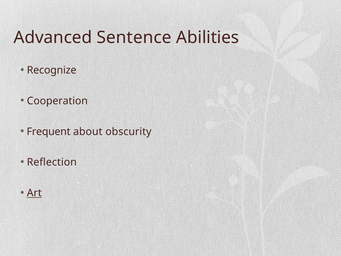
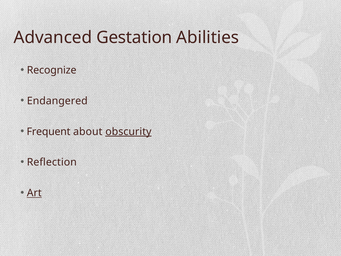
Sentence: Sentence -> Gestation (134, 38)
Cooperation: Cooperation -> Endangered (57, 101)
obscurity underline: none -> present (128, 131)
